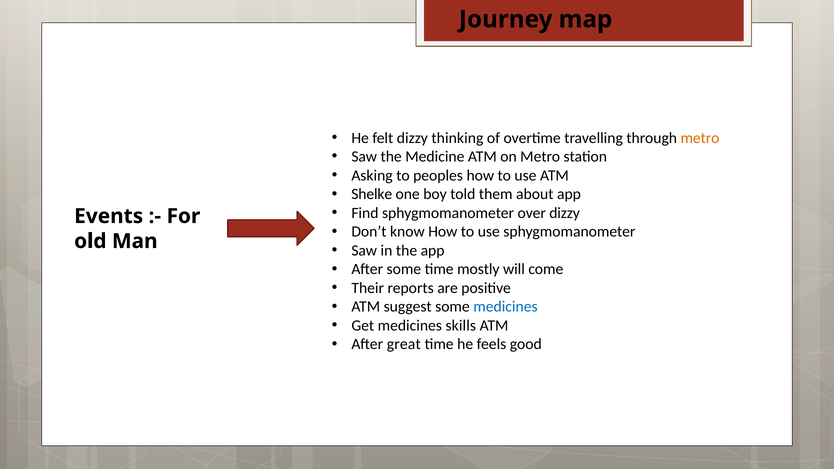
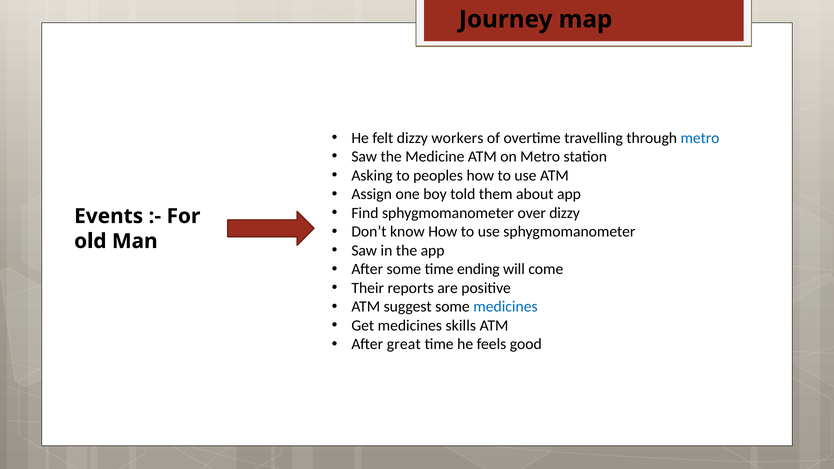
thinking: thinking -> workers (457, 138)
metro colour: orange -> blue (700, 138)
Shelke: Shelke -> Assign (372, 194)
mostly: mostly -> ending (478, 269)
